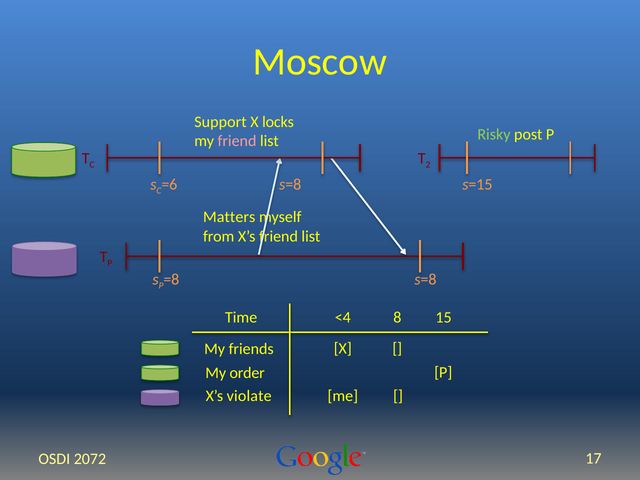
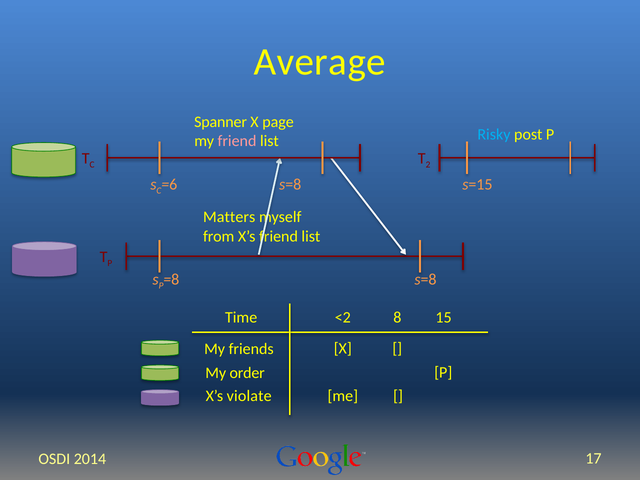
Moscow: Moscow -> Average (320, 62)
Support: Support -> Spanner (221, 122)
locks: locks -> page (278, 122)
Risky colour: light green -> light blue (494, 134)
<4: <4 -> <2 (343, 318)
2072: 2072 -> 2014 (90, 459)
